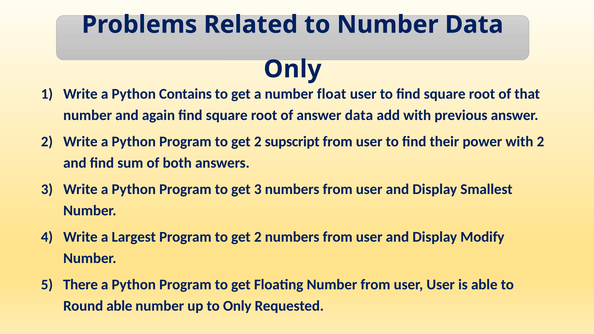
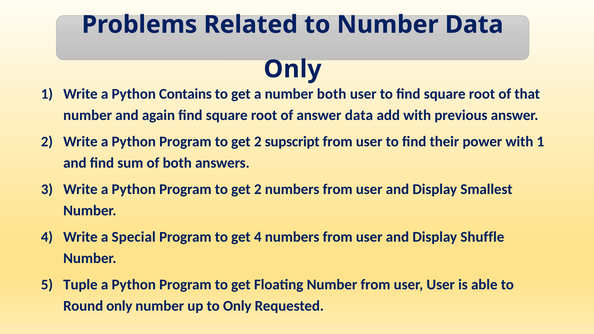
number float: float -> both (332, 94)
with 2: 2 -> 1 (540, 142)
3: 3 -> 2 (258, 189)
Largest: Largest -> Special (134, 237)
2: 2 -> 4 (258, 237)
Modify: Modify -> Shuffle (482, 237)
There: There -> Tuple (80, 285)
Round able: able -> only (119, 306)
